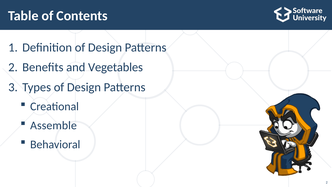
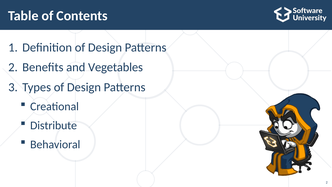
Assemble: Assemble -> Distribute (54, 125)
